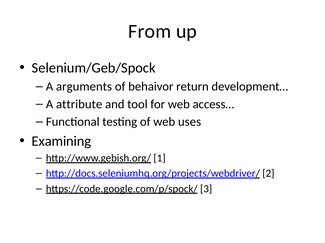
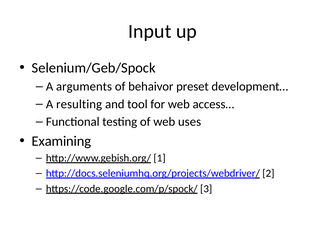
From: From -> Input (150, 31)
return: return -> preset (192, 87)
attribute: attribute -> resulting (79, 104)
